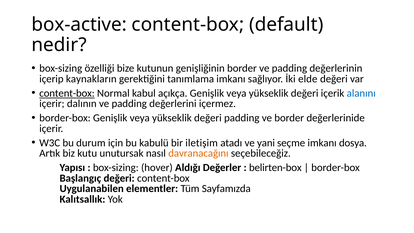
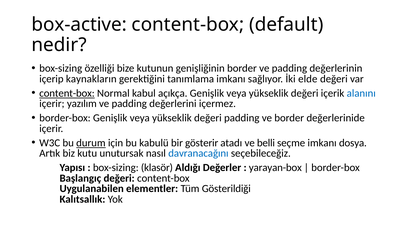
dalının: dalının -> yazılım (82, 104)
durum underline: none -> present (91, 143)
iletişim: iletişim -> gösterir (202, 143)
yani: yani -> belli (266, 143)
davranacağını colour: orange -> blue (198, 153)
hover: hover -> klasör (157, 168)
belirten-box: belirten-box -> yarayan-box (275, 168)
Sayfamızda: Sayfamızda -> Gösterildiği (226, 189)
